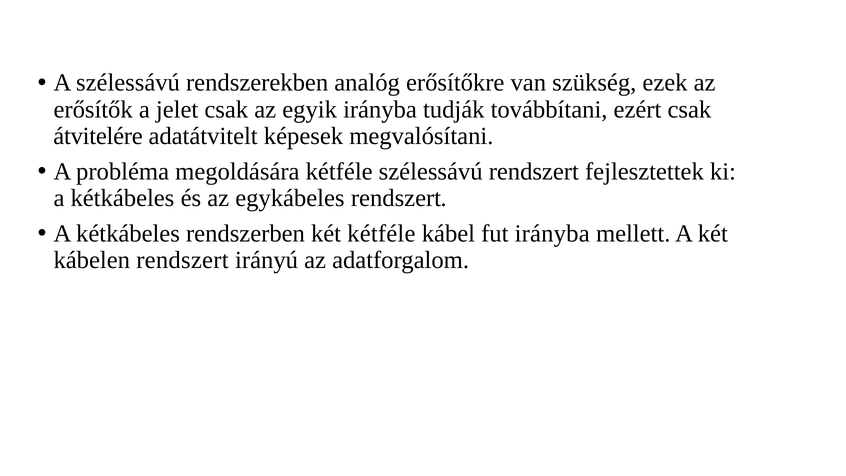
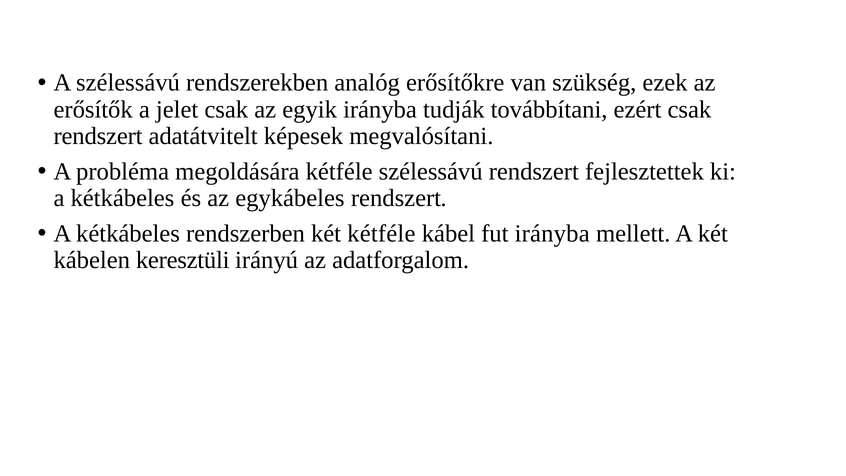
átvitelére: átvitelére -> rendszert (98, 136)
kábelen rendszert: rendszert -> keresztüli (183, 260)
